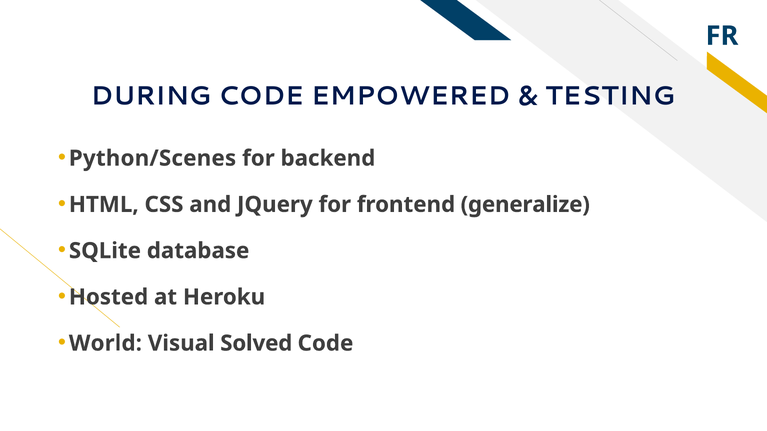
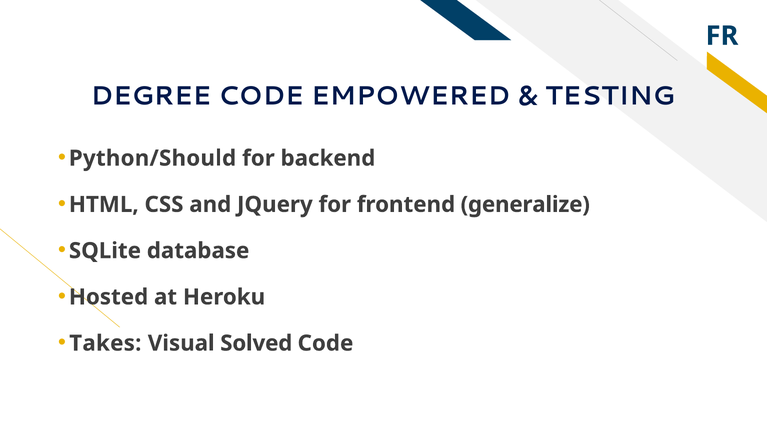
DURING: DURING -> DEGREE (151, 96)
Python/Scenes: Python/Scenes -> Python/Should (153, 158)
World: World -> Takes (105, 344)
